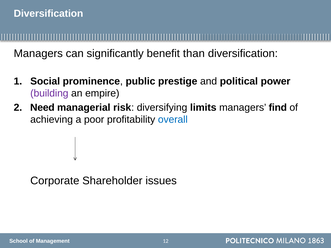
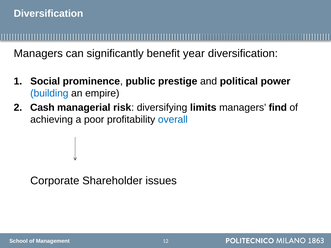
than: than -> year (194, 53)
building colour: purple -> blue (49, 93)
Need: Need -> Cash (42, 108)
